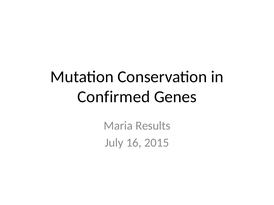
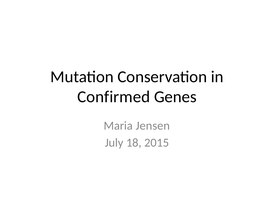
Results: Results -> Jensen (153, 126)
16: 16 -> 18 (134, 143)
